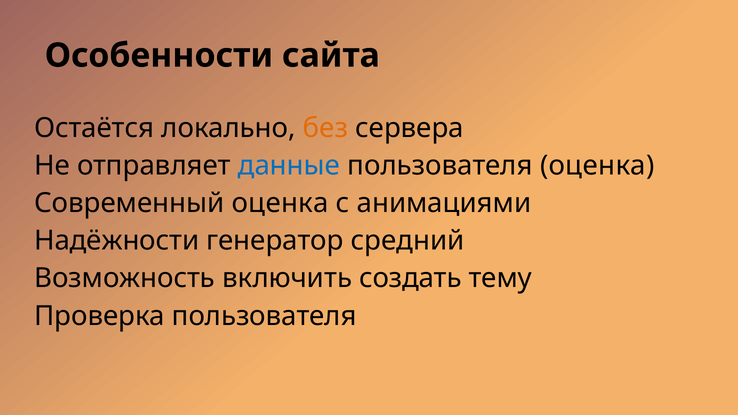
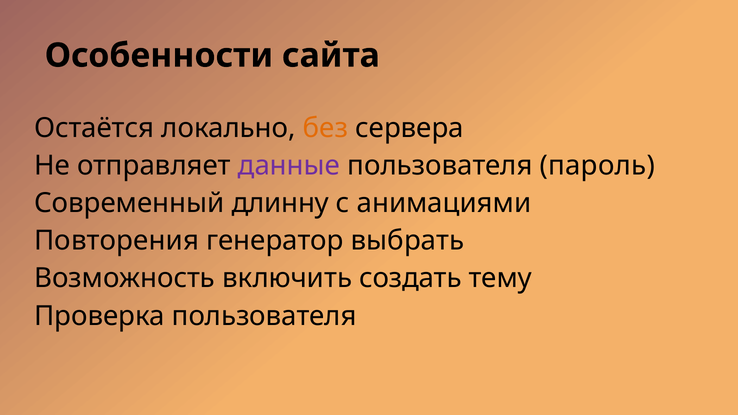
данные colour: blue -> purple (289, 166)
пользователя оценка: оценка -> пароль (597, 166)
Современный оценка: оценка -> длинну (280, 203)
Надёжности: Надёжности -> Повторения (117, 241)
средний: средний -> выбрать (408, 241)
